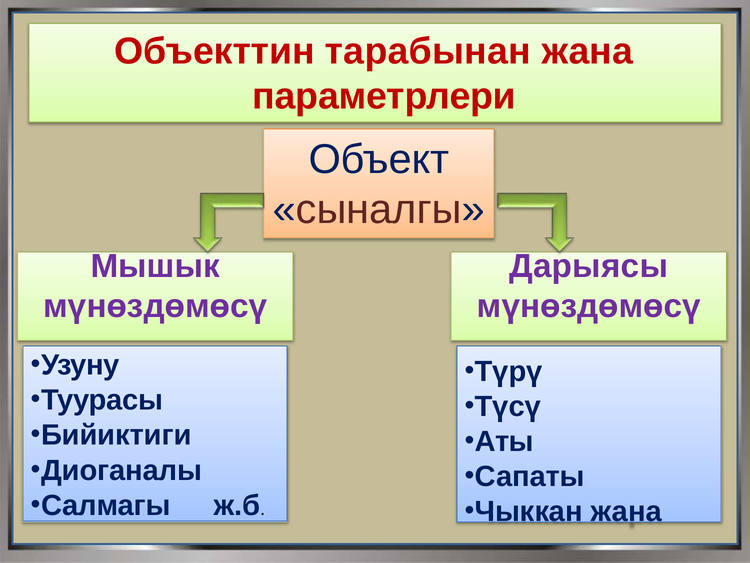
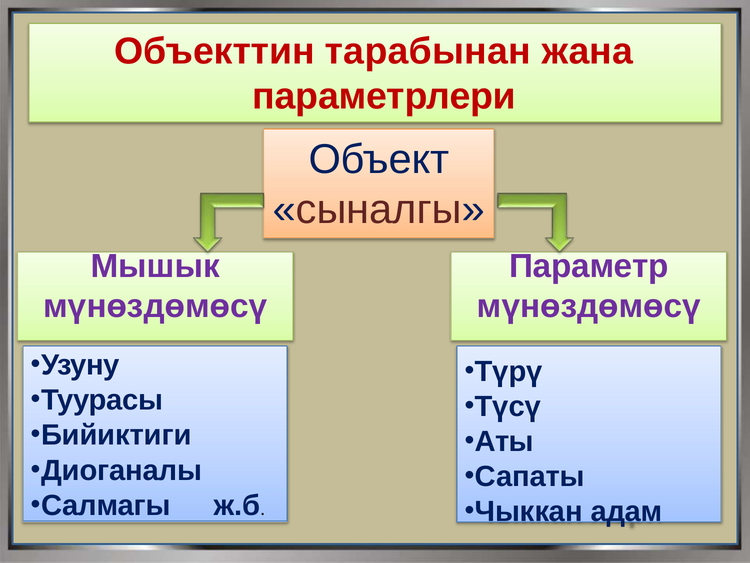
Дарыясы: Дарыясы -> Параметр (589, 266)
Чыккан жана: жана -> адам (627, 511)
